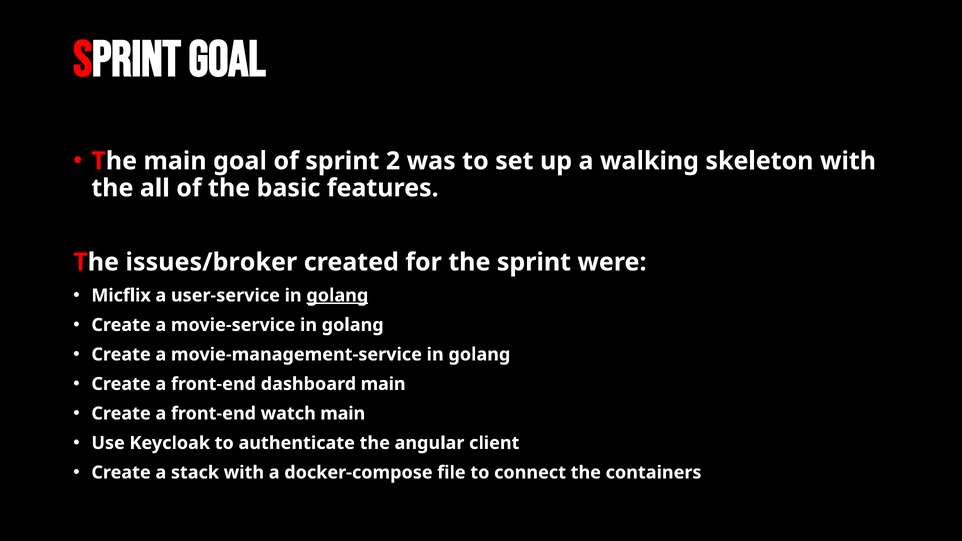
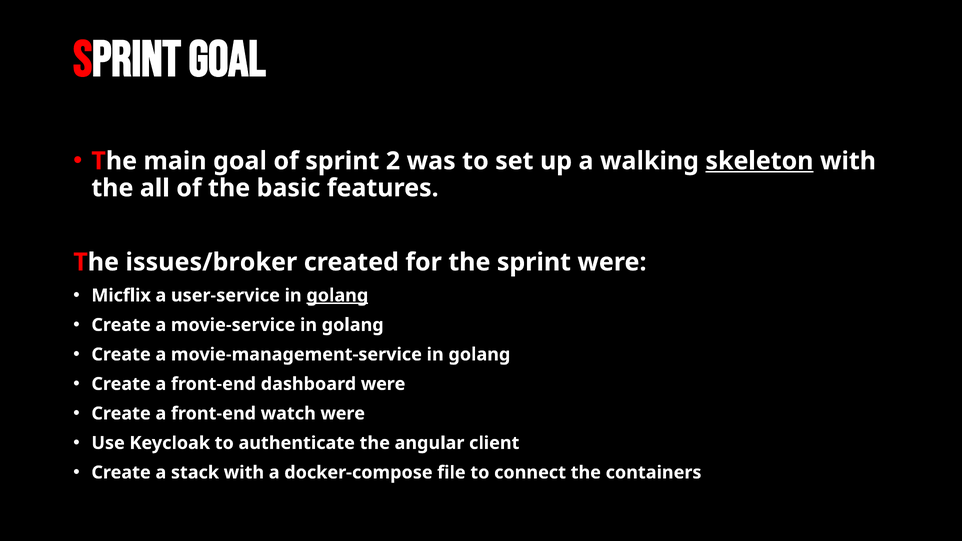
skeleton underline: none -> present (759, 161)
dashboard main: main -> were (383, 384)
watch main: main -> were (343, 414)
